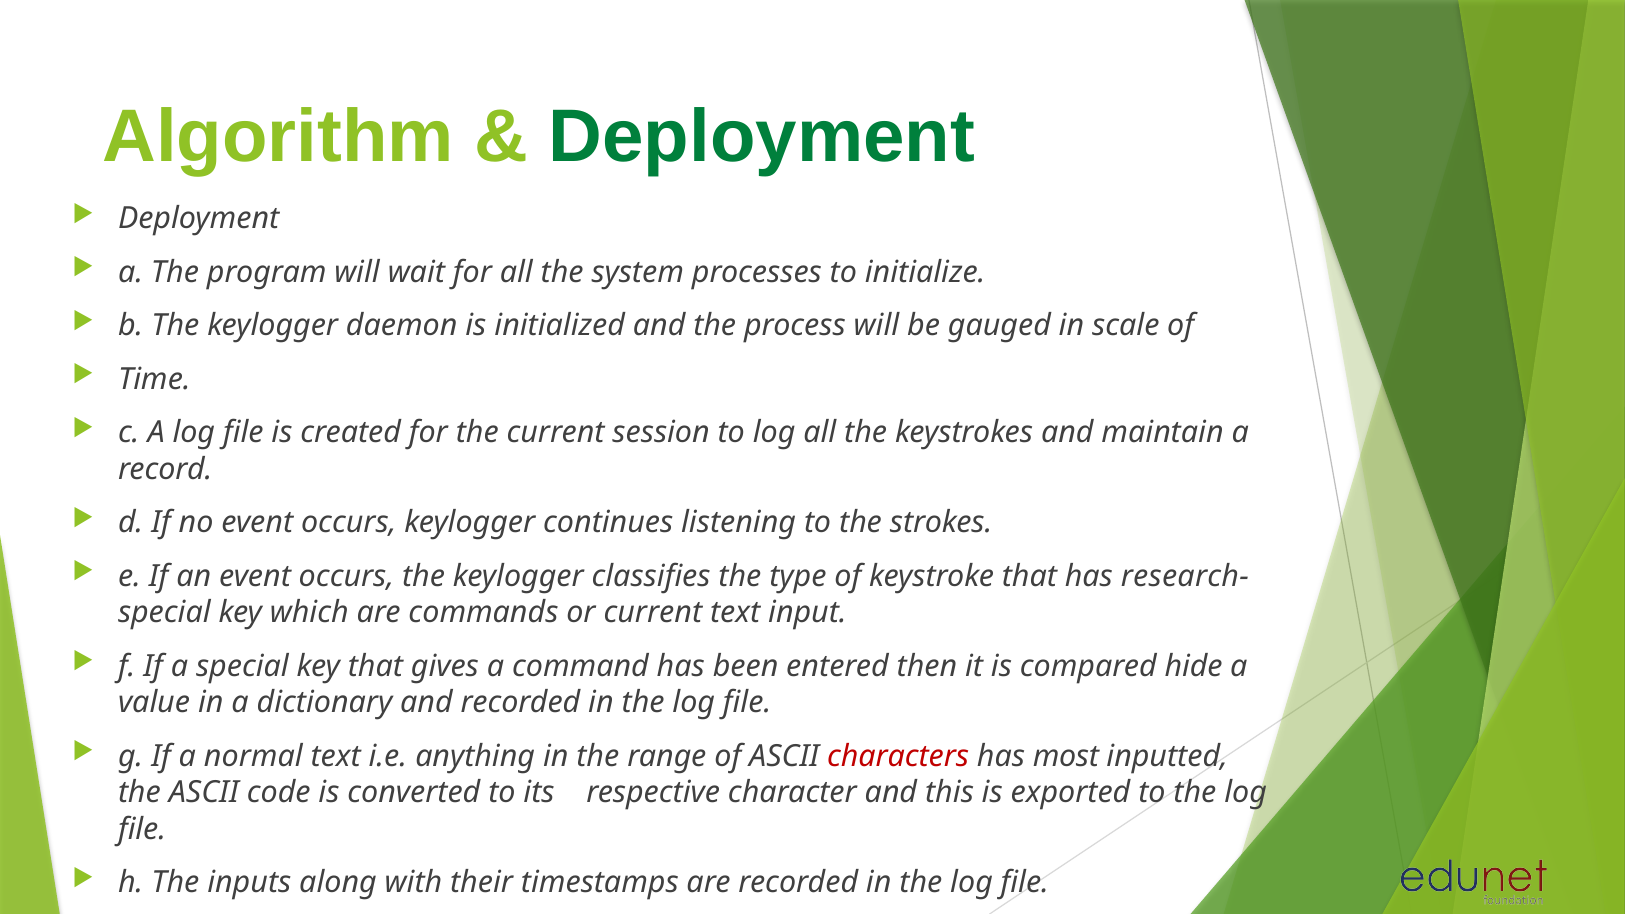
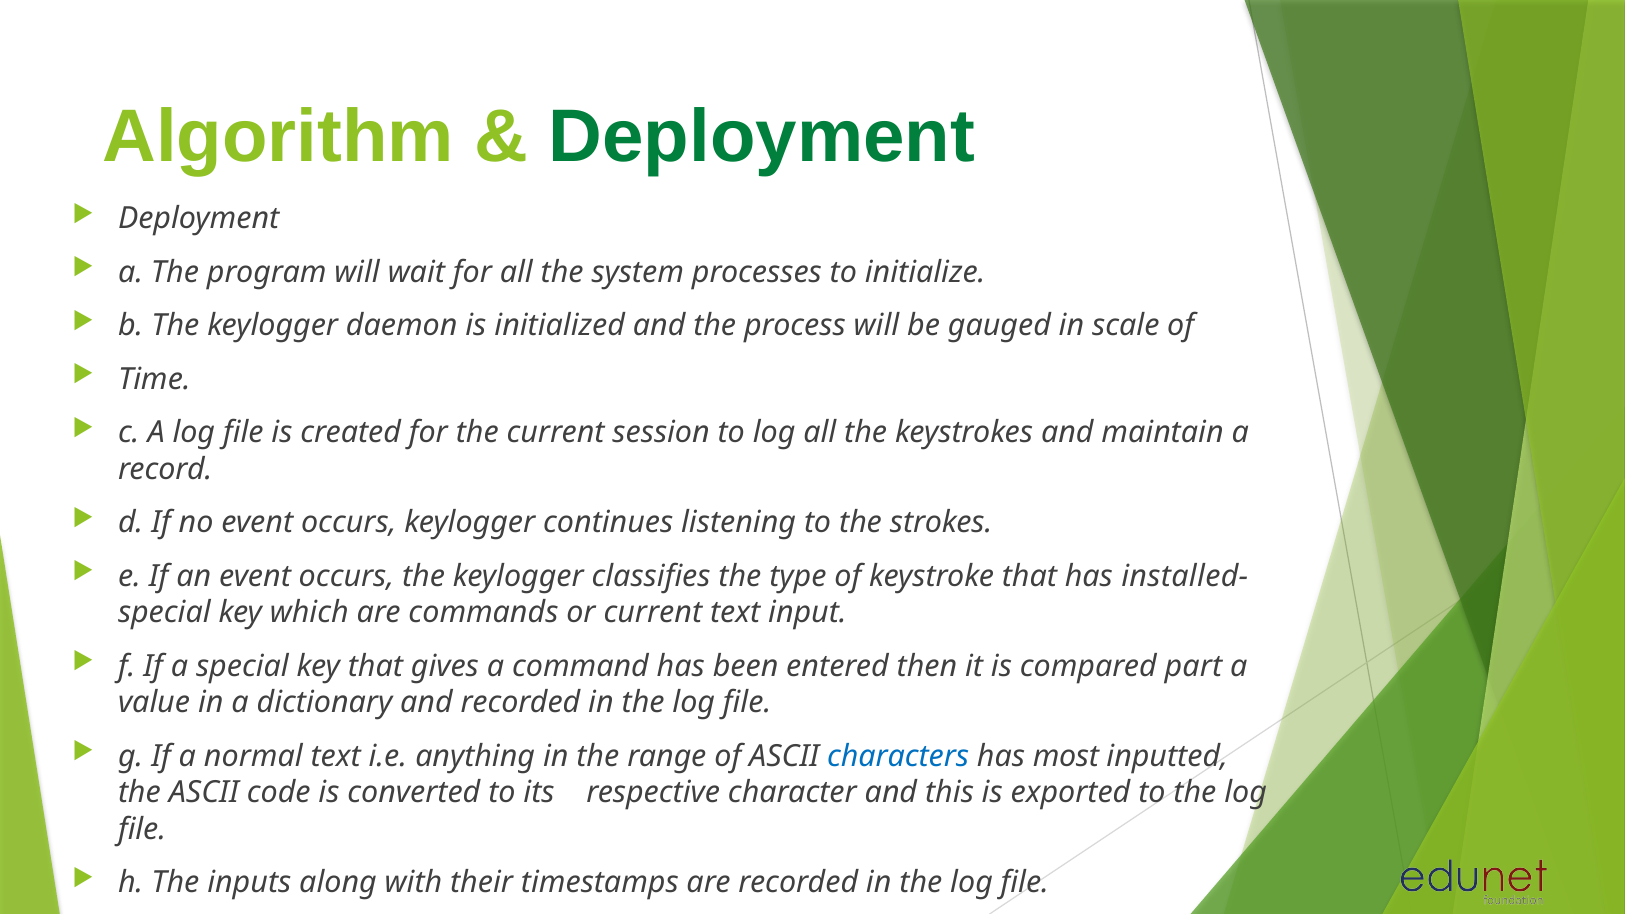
research-: research- -> installed- (1185, 576)
hide: hide -> part (1193, 666)
characters colour: red -> blue (898, 756)
